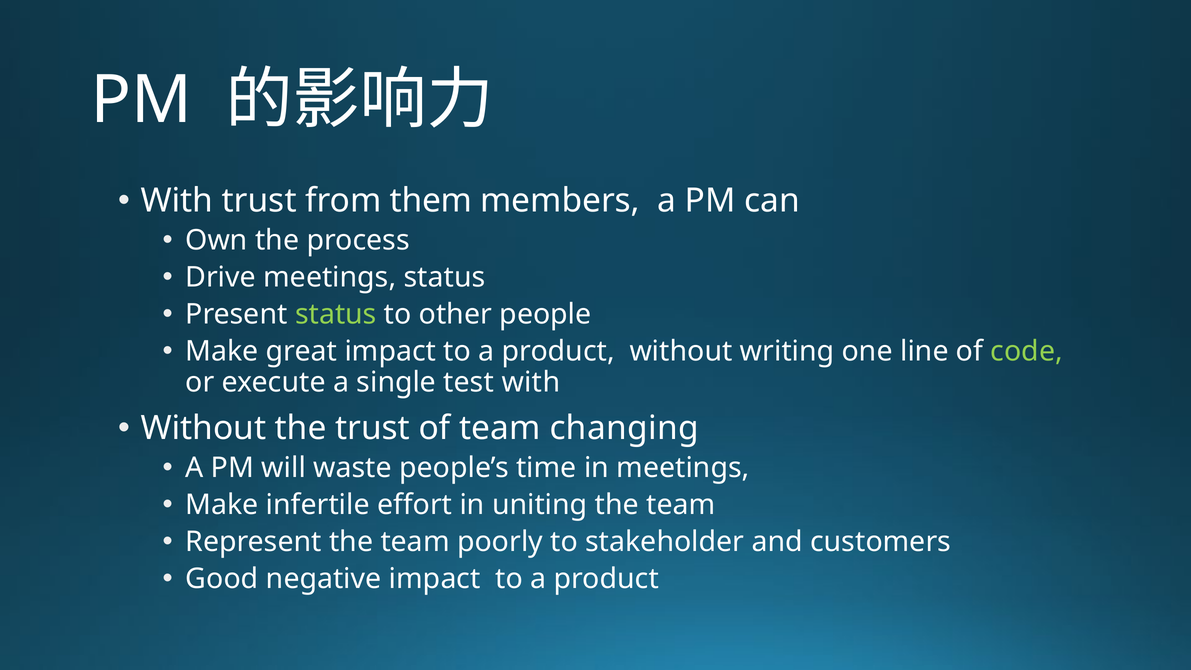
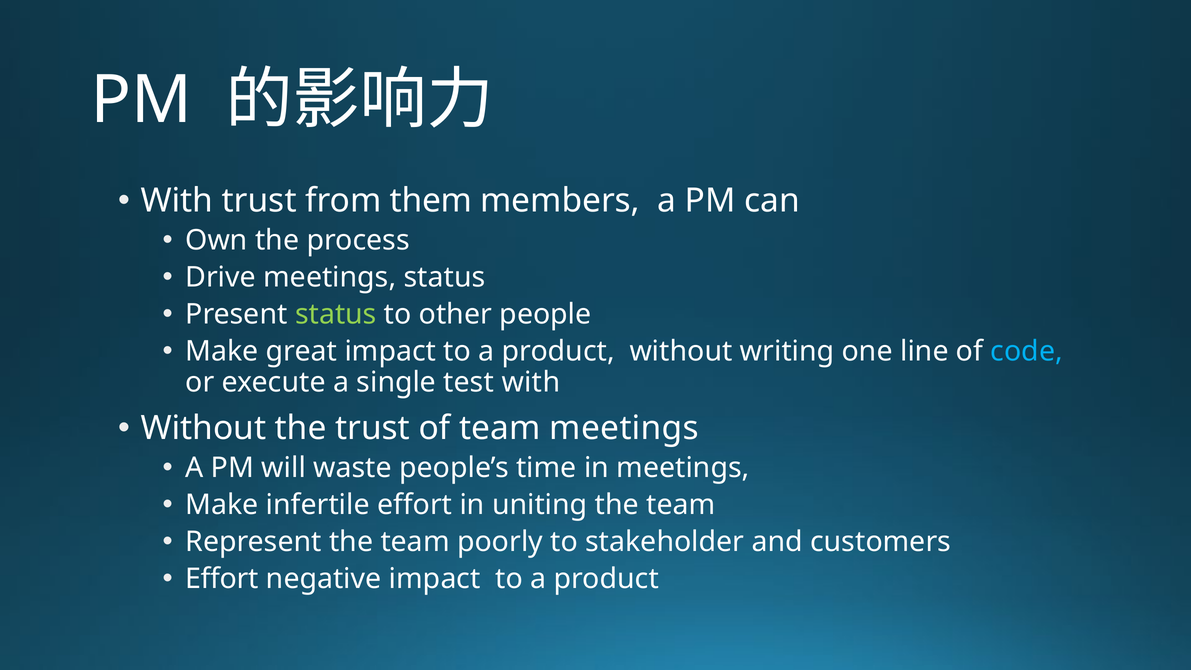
code colour: light green -> light blue (1027, 351)
team changing: changing -> meetings (624, 428)
Good: Good -> Effort (222, 579)
